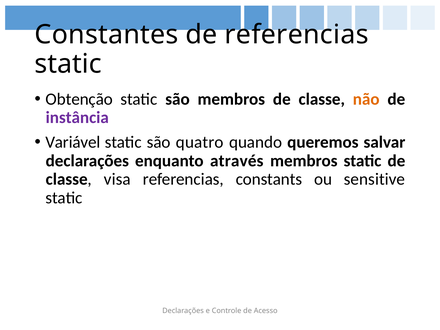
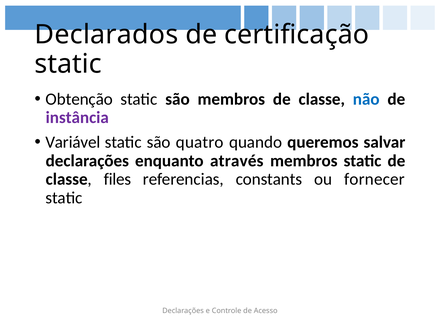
Constantes: Constantes -> Declarados (106, 35)
de referencias: referencias -> certificação (297, 35)
não colour: orange -> blue (366, 99)
visa: visa -> files (117, 179)
sensitive: sensitive -> fornecer (374, 179)
